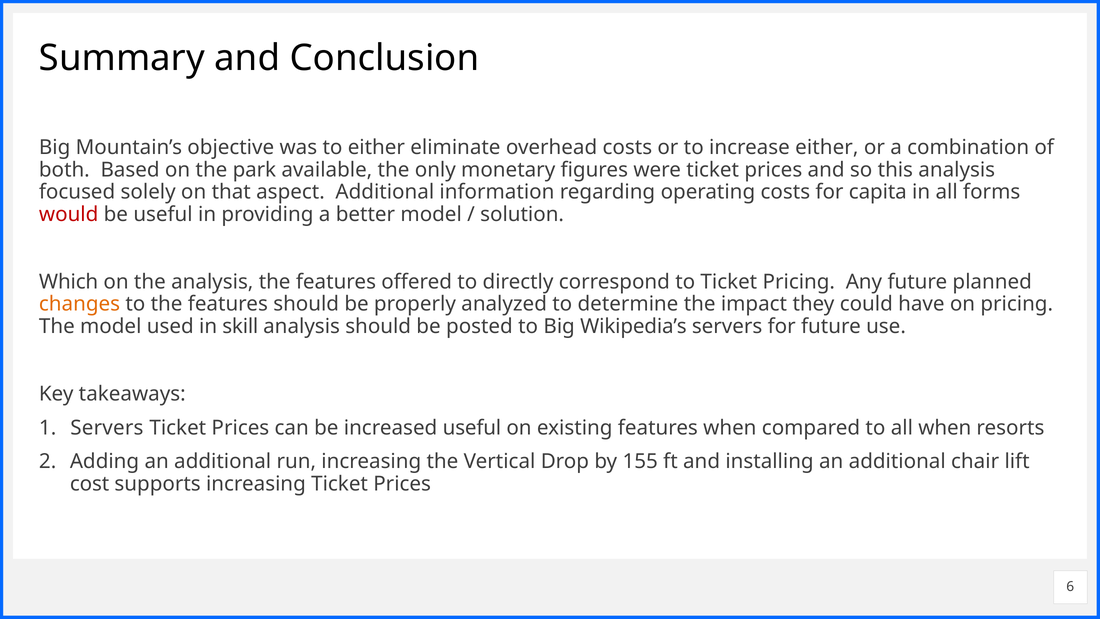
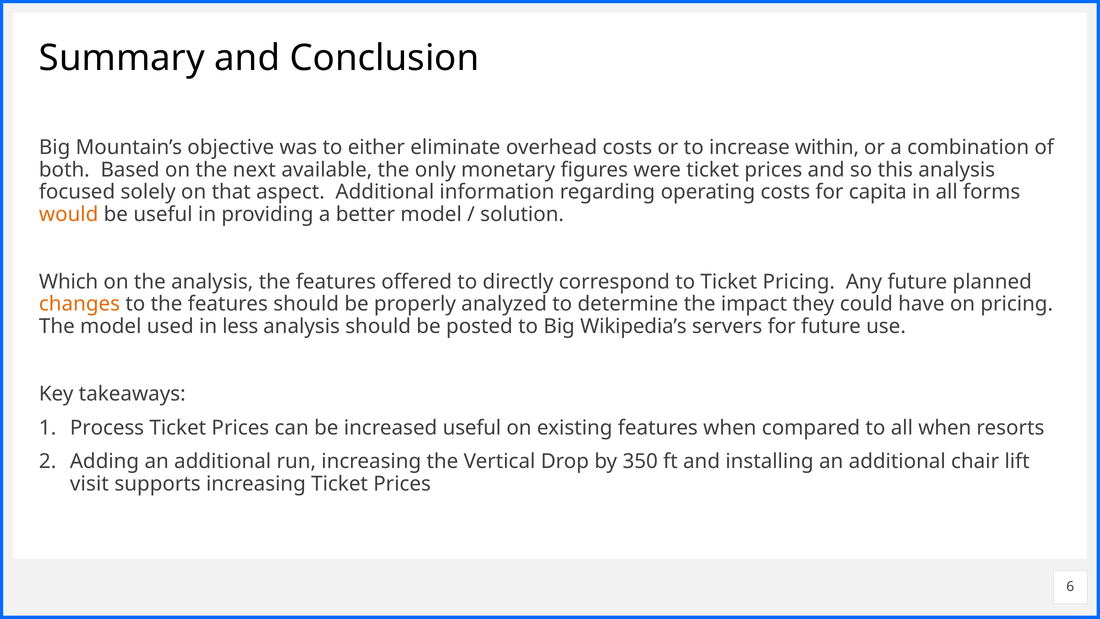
increase either: either -> within (827, 147)
park: park -> next (254, 170)
would colour: red -> orange (69, 214)
skill: skill -> less (240, 326)
Servers: Servers -> Process (107, 428)
155: 155 -> 350 (640, 461)
cost: cost -> visit (89, 484)
